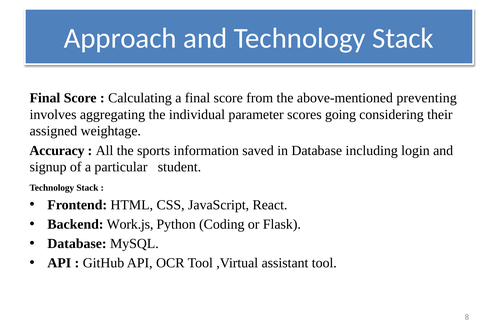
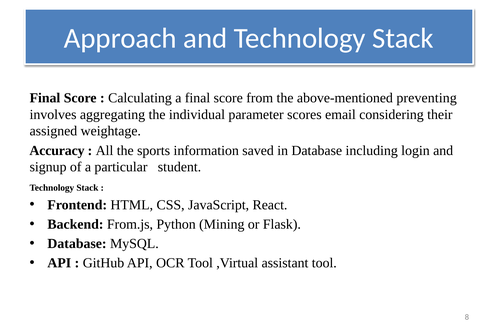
going: going -> email (340, 114)
Work.js: Work.js -> From.js (130, 224)
Coding: Coding -> Mining (222, 224)
